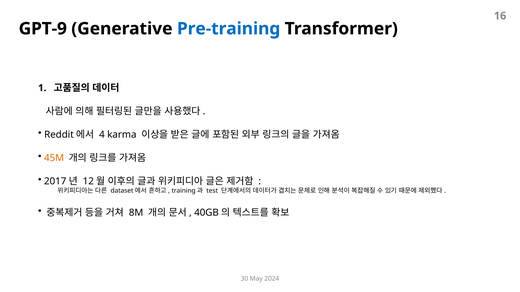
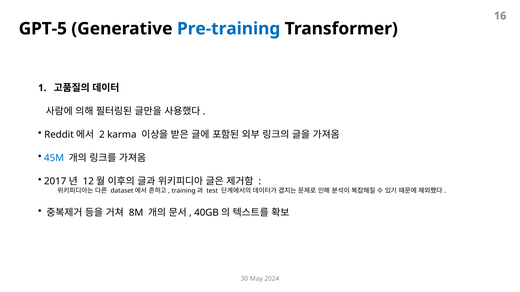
GPT-9: GPT-9 -> GPT-5 (43, 29)
4: 4 -> 2 (102, 135)
45M colour: orange -> blue (54, 158)
